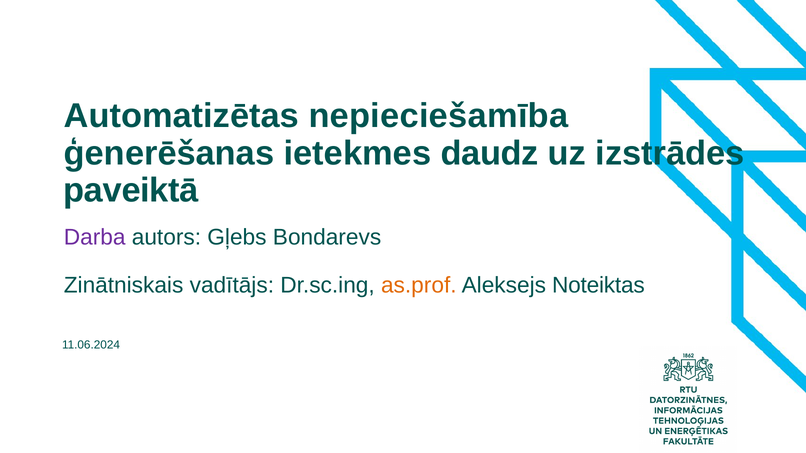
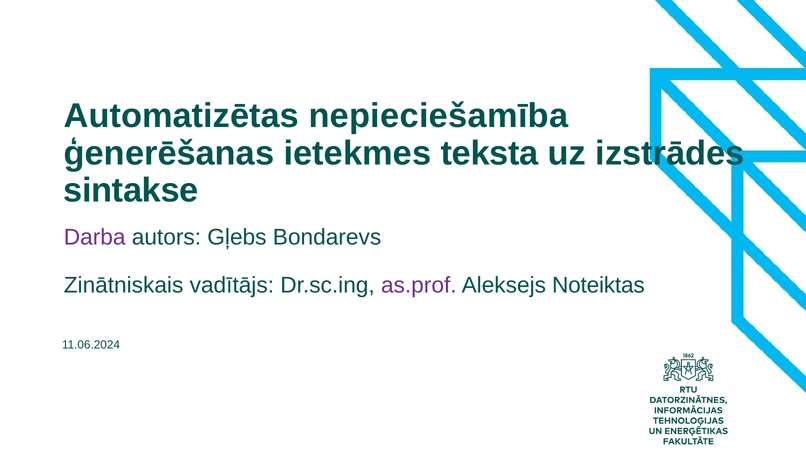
daudz: daudz -> teksta (490, 153)
paveiktā: paveiktā -> sintakse (131, 190)
as.prof colour: orange -> purple (419, 286)
